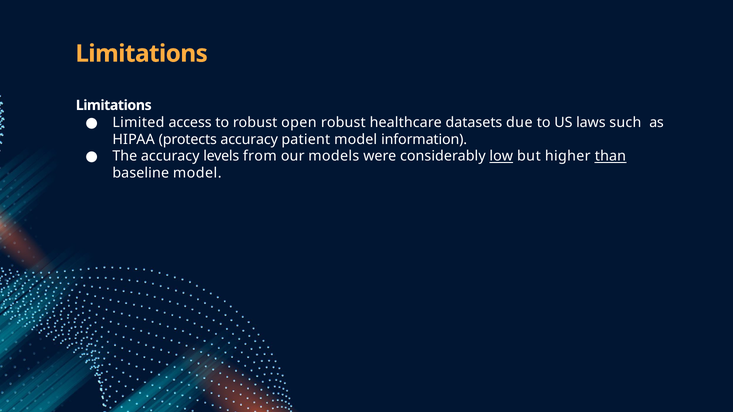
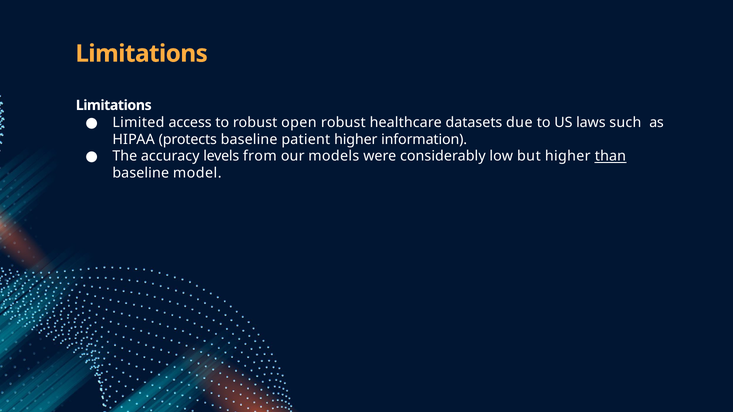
protects accuracy: accuracy -> baseline (249, 140)
patient model: model -> higher (356, 140)
low underline: present -> none (501, 156)
